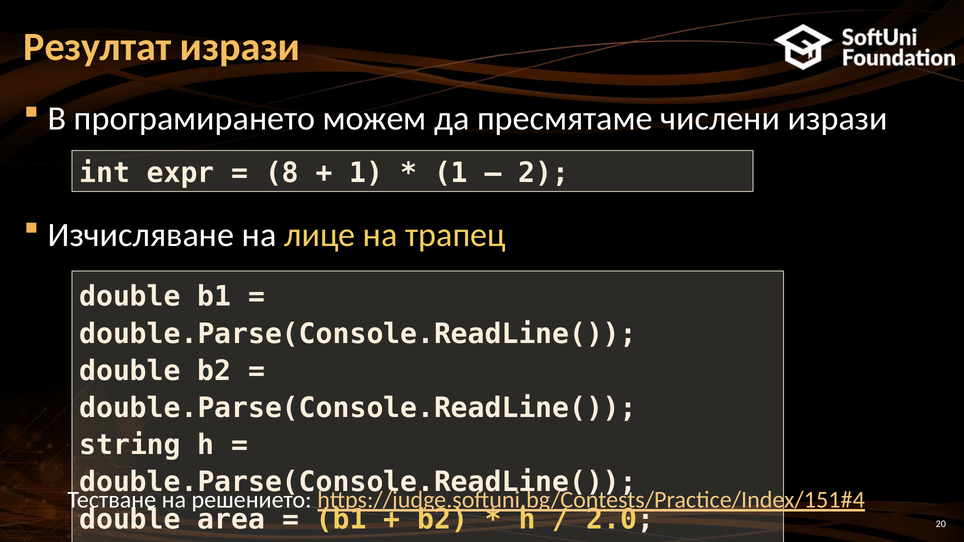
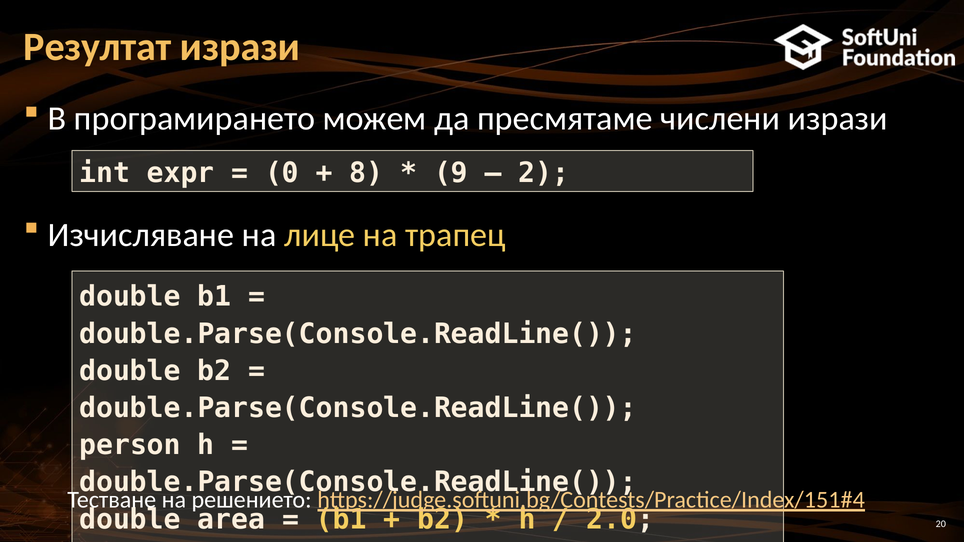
8: 8 -> 0 (282, 173)
1: 1 -> 8 (366, 173)
1: 1 -> 9 (451, 173)
string: string -> person (130, 445)
